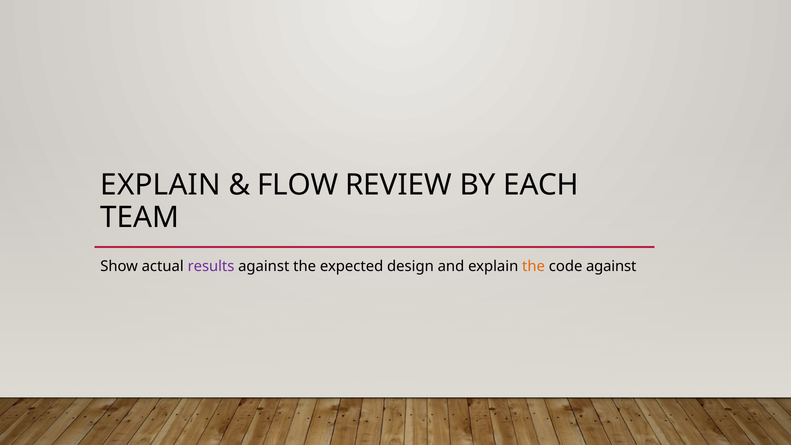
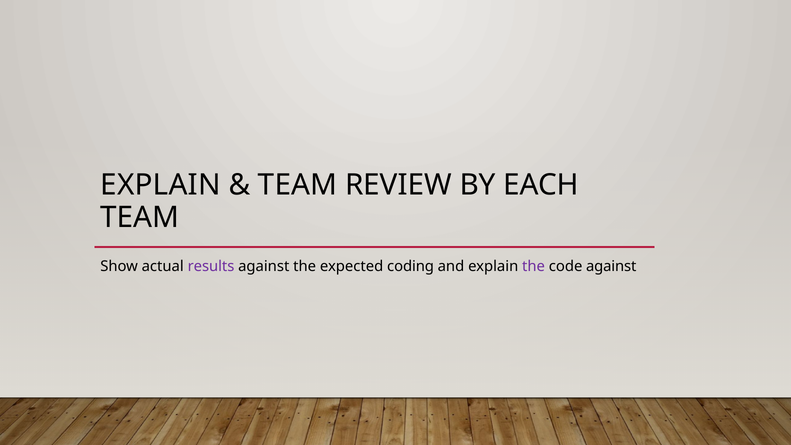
FLOW: FLOW -> TEAM (298, 185)
design: design -> coding (411, 266)
the colour: orange -> purple (534, 266)
